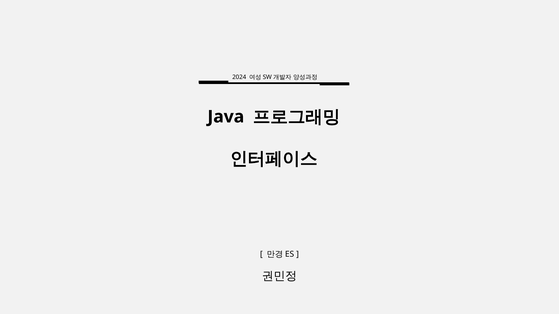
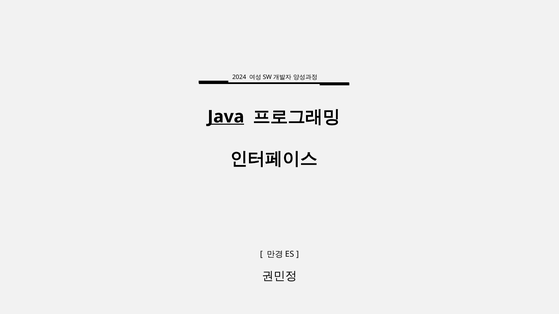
Java underline: none -> present (226, 117)
